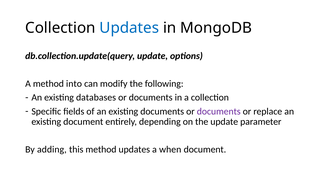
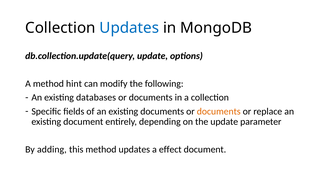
into: into -> hint (74, 84)
documents colour: purple -> orange (219, 111)
when: when -> effect (170, 150)
